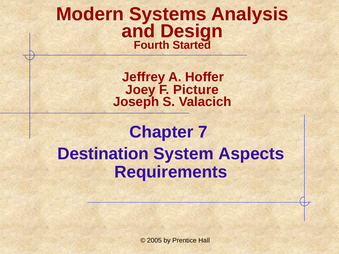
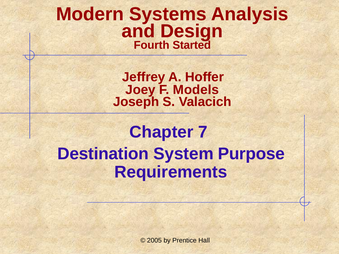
Picture: Picture -> Models (196, 90)
Aspects: Aspects -> Purpose (251, 154)
